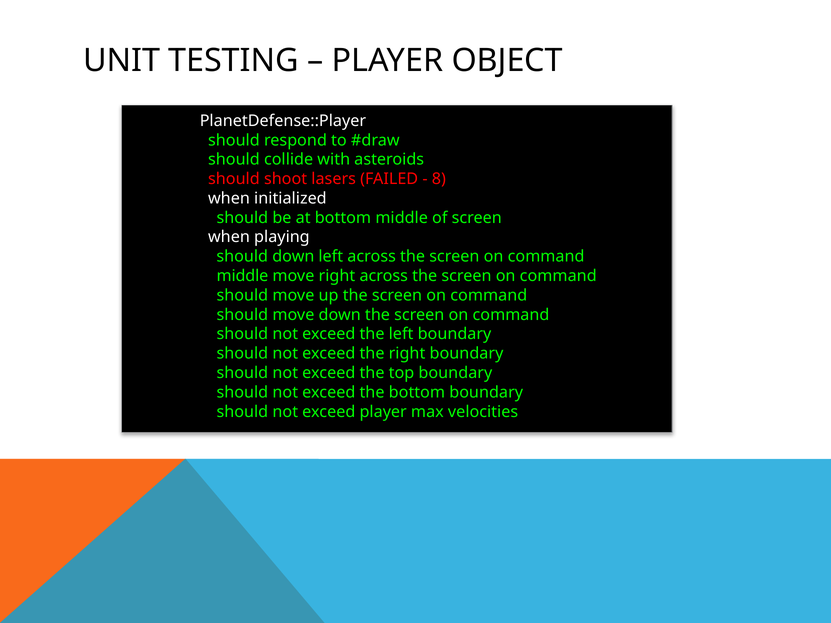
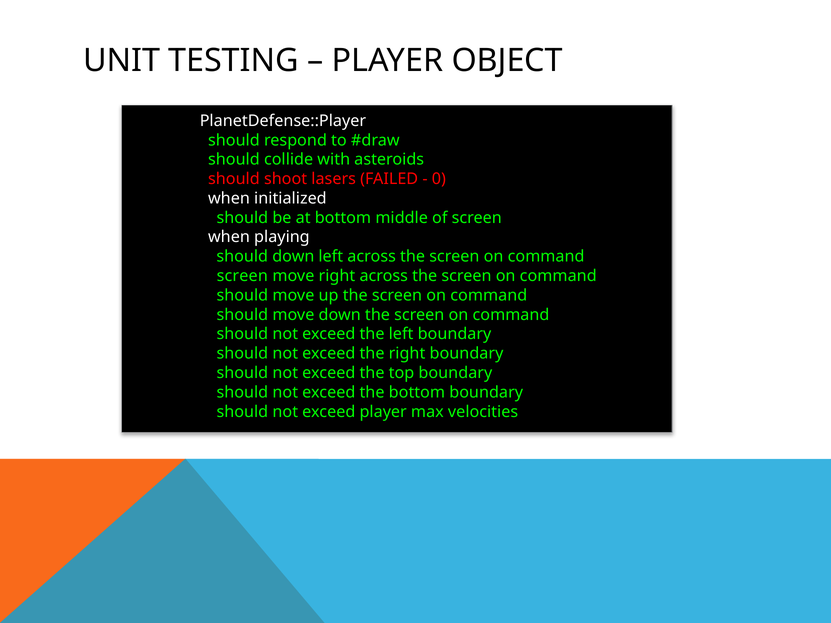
8: 8 -> 0 (439, 179)
middle: middle -> screen (242, 276)
